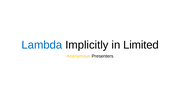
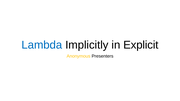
Limited: Limited -> Explicit (141, 45)
